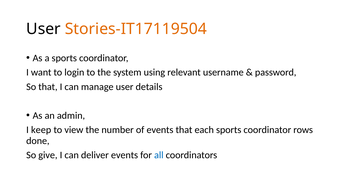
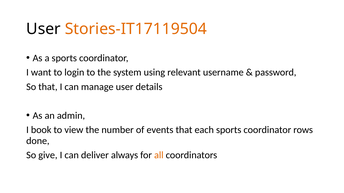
keep: keep -> book (41, 130)
deliver events: events -> always (125, 156)
all colour: blue -> orange (159, 156)
